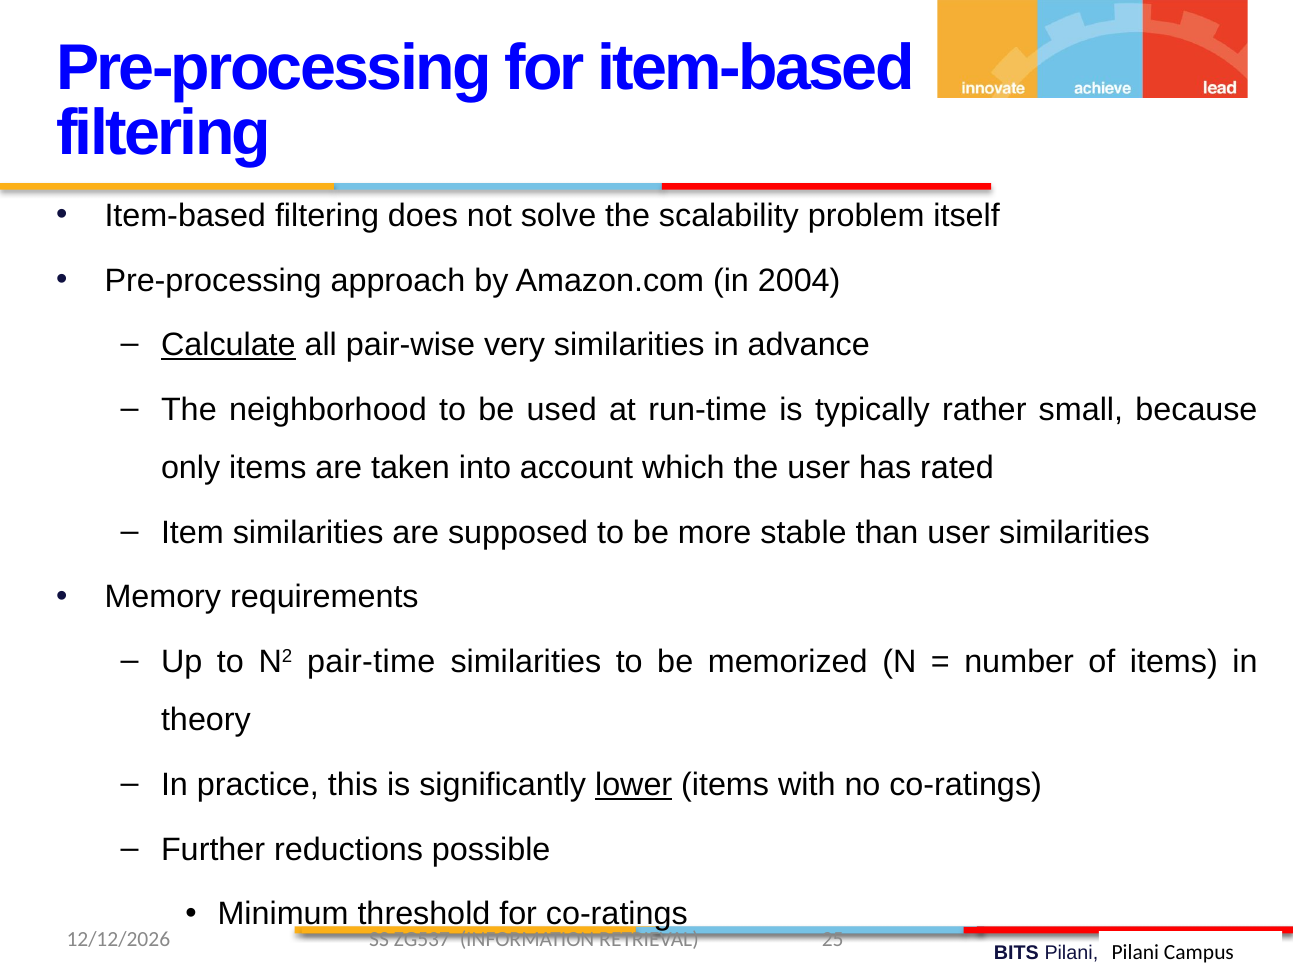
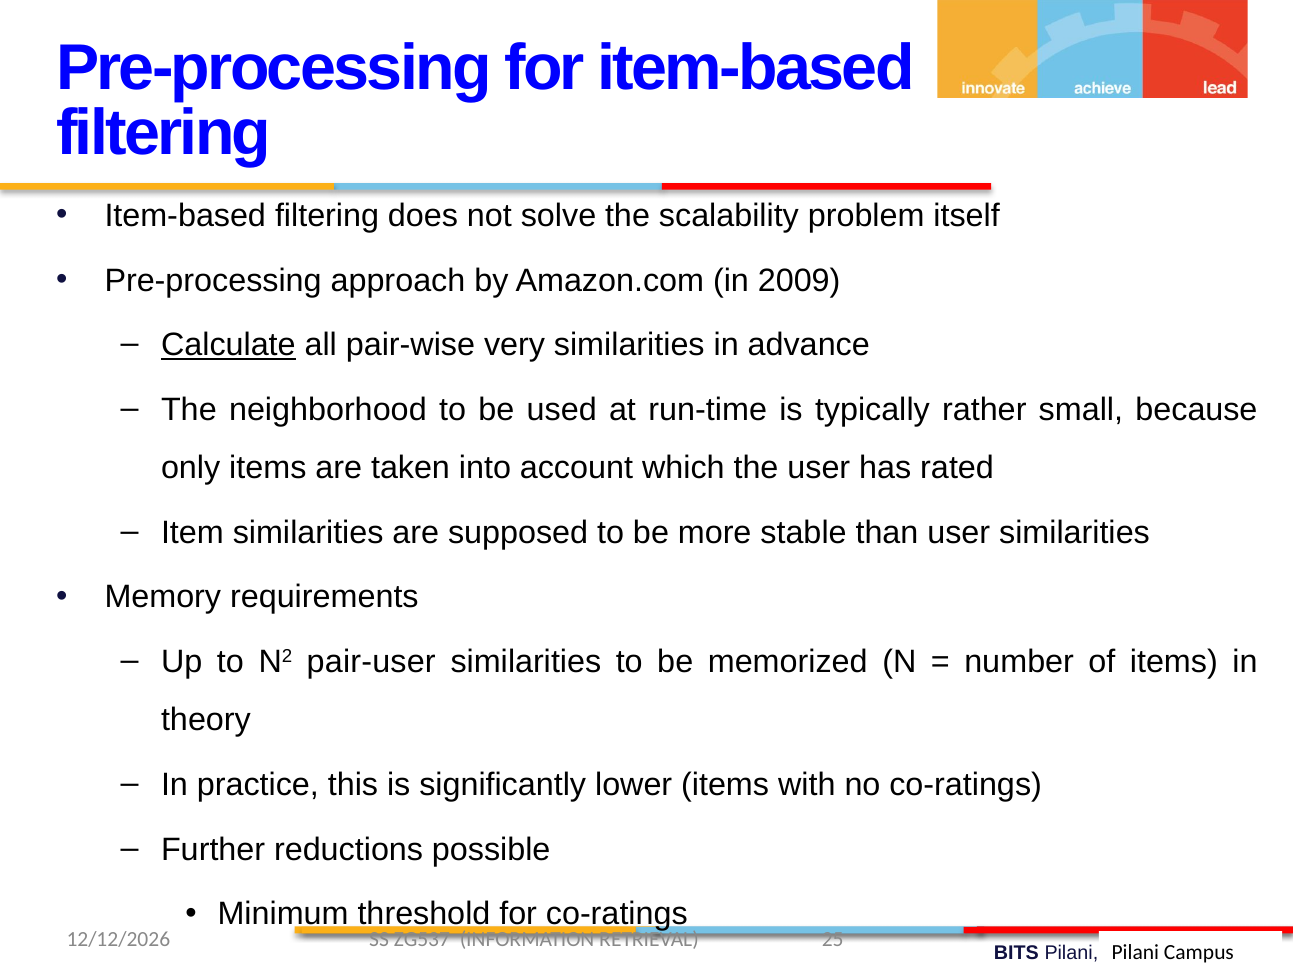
2004: 2004 -> 2009 (799, 280)
pair-time: pair-time -> pair-user (371, 662)
lower underline: present -> none (634, 785)
